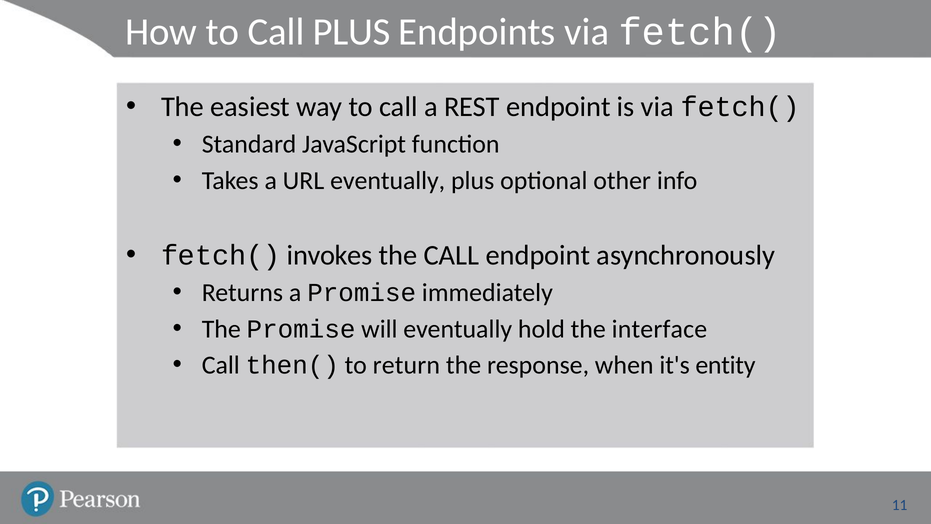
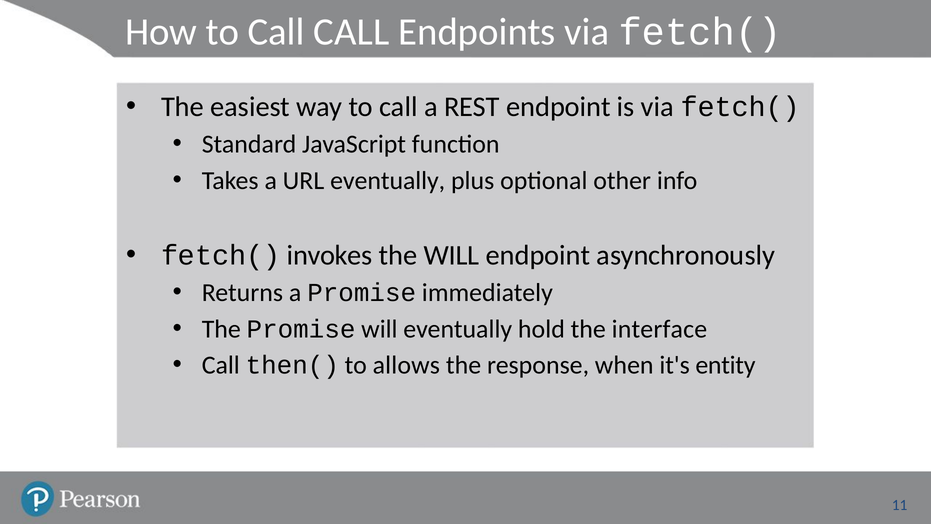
Call PLUS: PLUS -> CALL (351, 32)
the CALL: CALL -> WILL (452, 255)
return: return -> allows (406, 365)
